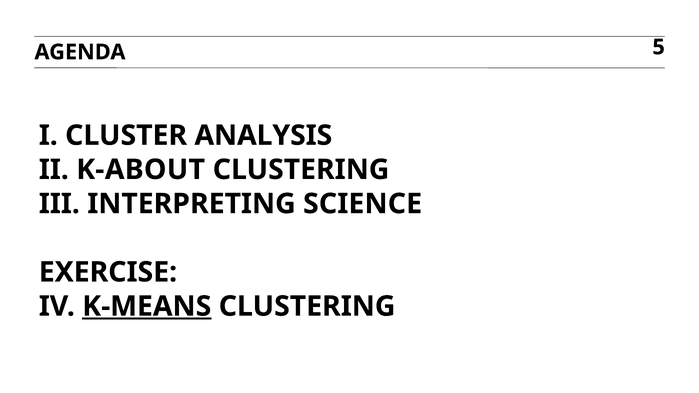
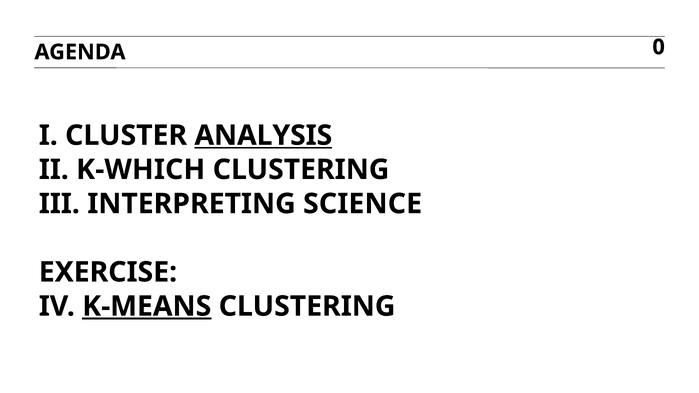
5: 5 -> 0 (659, 47)
ANALYSIS underline: none -> present (263, 135)
K-ABOUT: K-ABOUT -> K-WHICH (141, 169)
